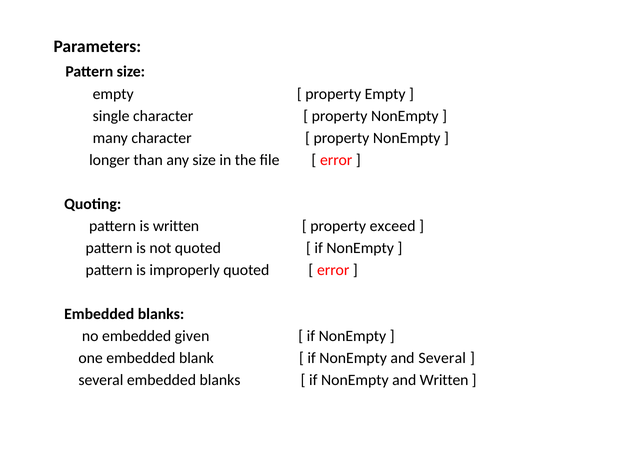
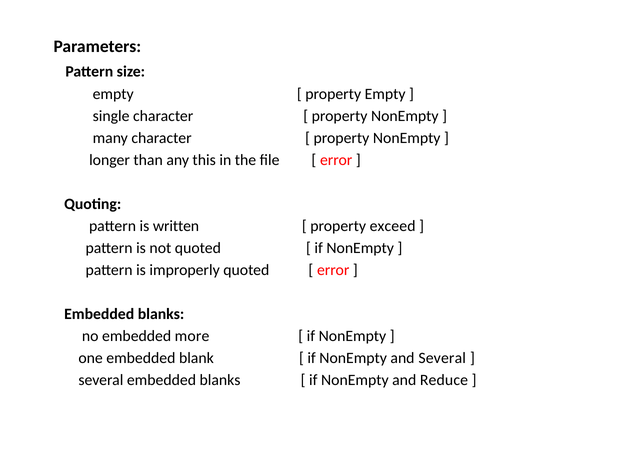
any size: size -> this (204, 160)
given: given -> more (192, 336)
and Written: Written -> Reduce (444, 381)
